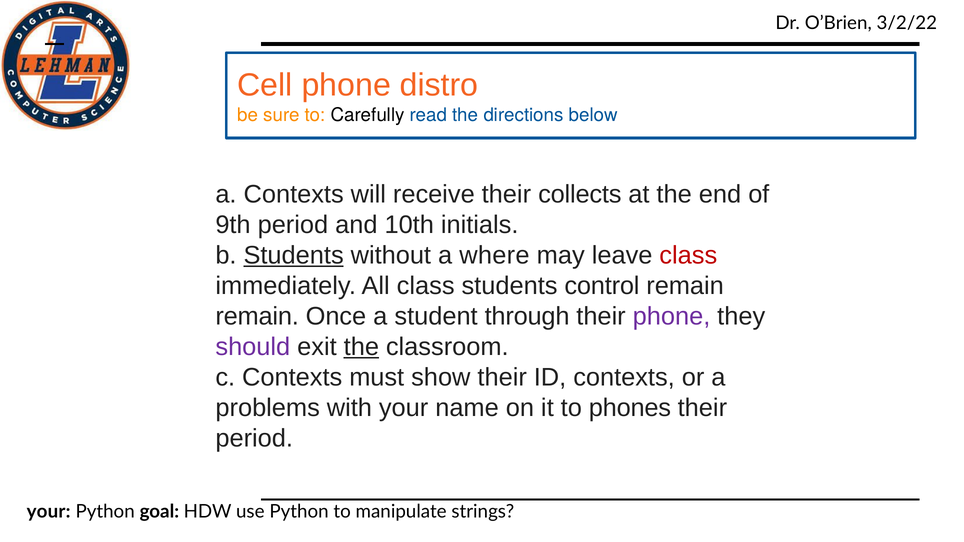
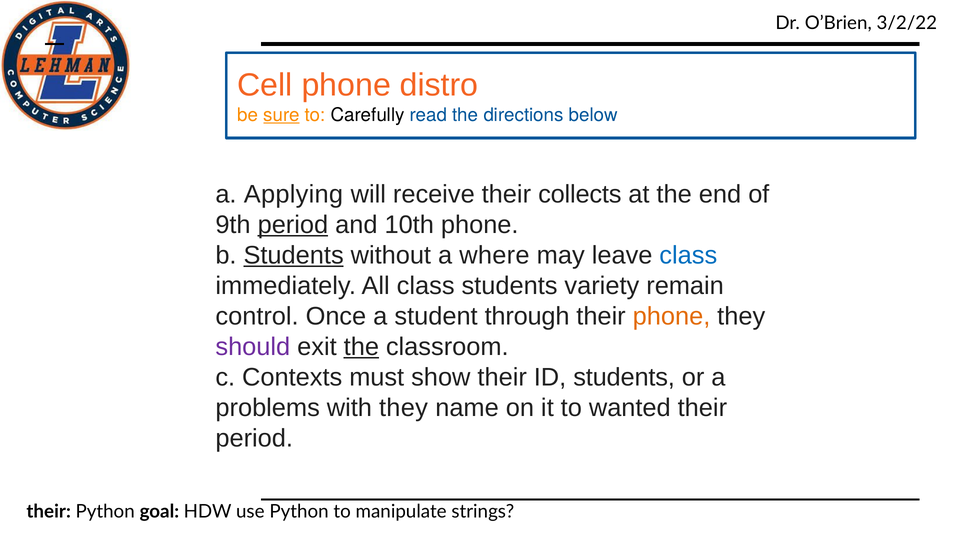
sure underline: none -> present (281, 115)
a Contexts: Contexts -> Applying (293, 195)
period underline: none -> present (293, 225)
10th initials: initials -> phone (480, 225)
class colour: red -> blue (688, 256)
control: control -> variety (602, 286)
remain: remain -> control (257, 317)
phone colour: purple -> orange (671, 317)
ID contexts: contexts -> students (624, 378)
with your: your -> they (403, 408)
phones: phones -> wanted (630, 408)
your: your -> their (49, 512)
